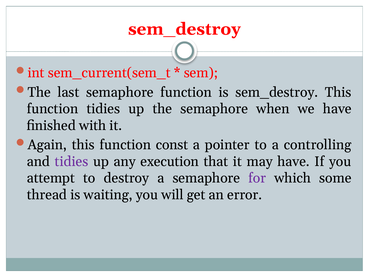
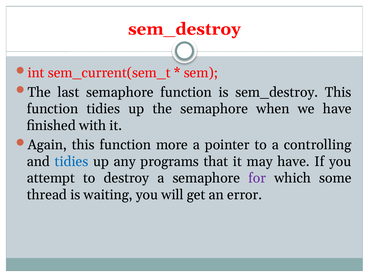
const: const -> more (172, 145)
tidies colour: purple -> blue (71, 161)
execution: execution -> programs (170, 161)
